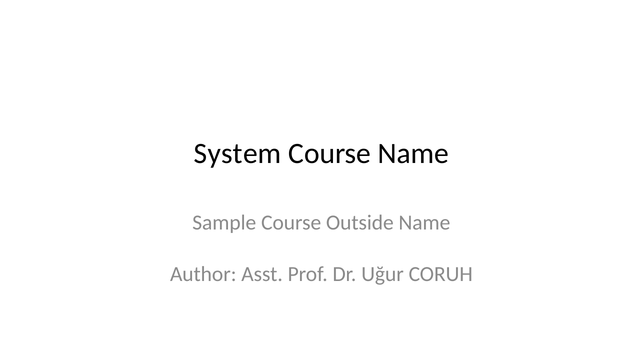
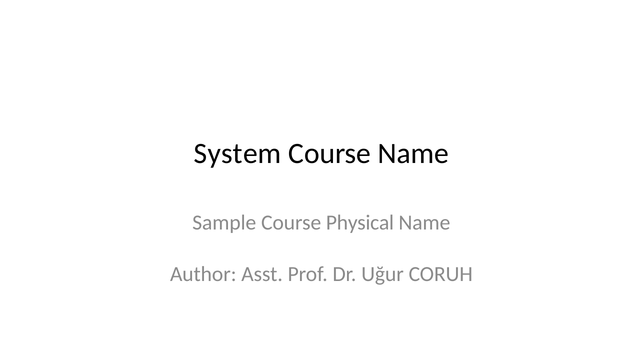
Outside: Outside -> Physical (360, 223)
